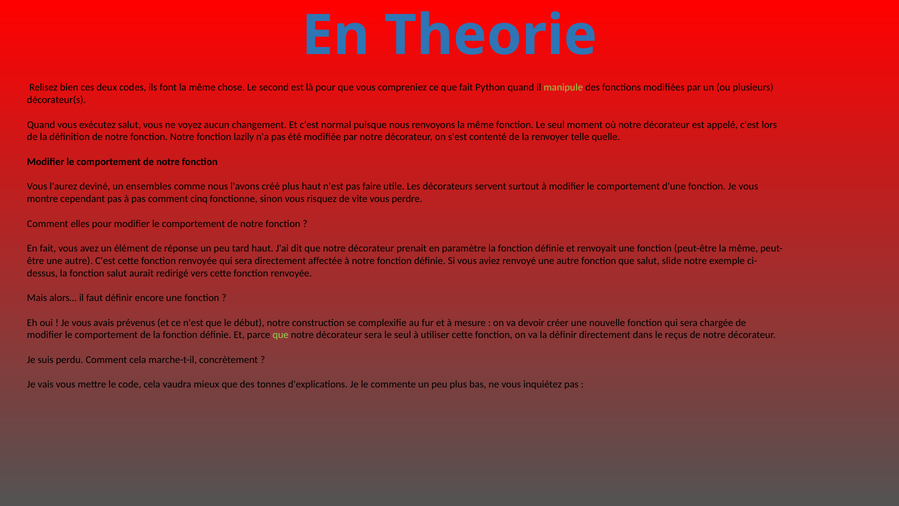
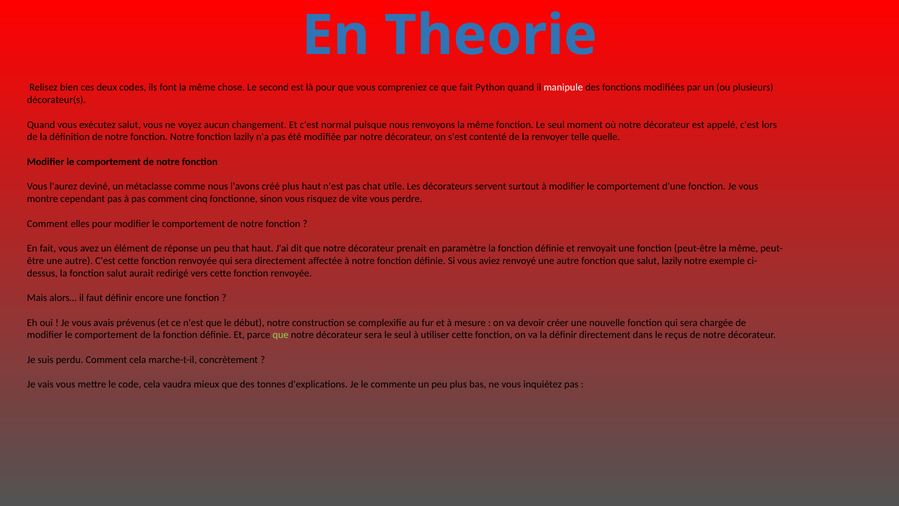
manipule colour: light green -> white (563, 87)
ensembles: ensembles -> métaclasse (149, 186)
faire: faire -> chat (372, 186)
tard: tard -> that (241, 248)
salut slide: slide -> lazily (672, 261)
